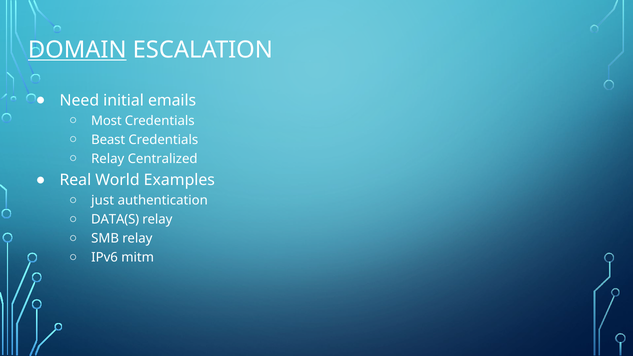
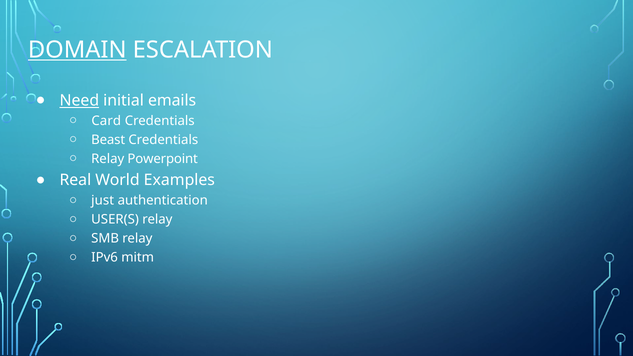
Need underline: none -> present (79, 100)
Most: Most -> Card (106, 121)
Centralized: Centralized -> Powerpoint (163, 159)
DATA(S: DATA(S -> USER(S (115, 220)
